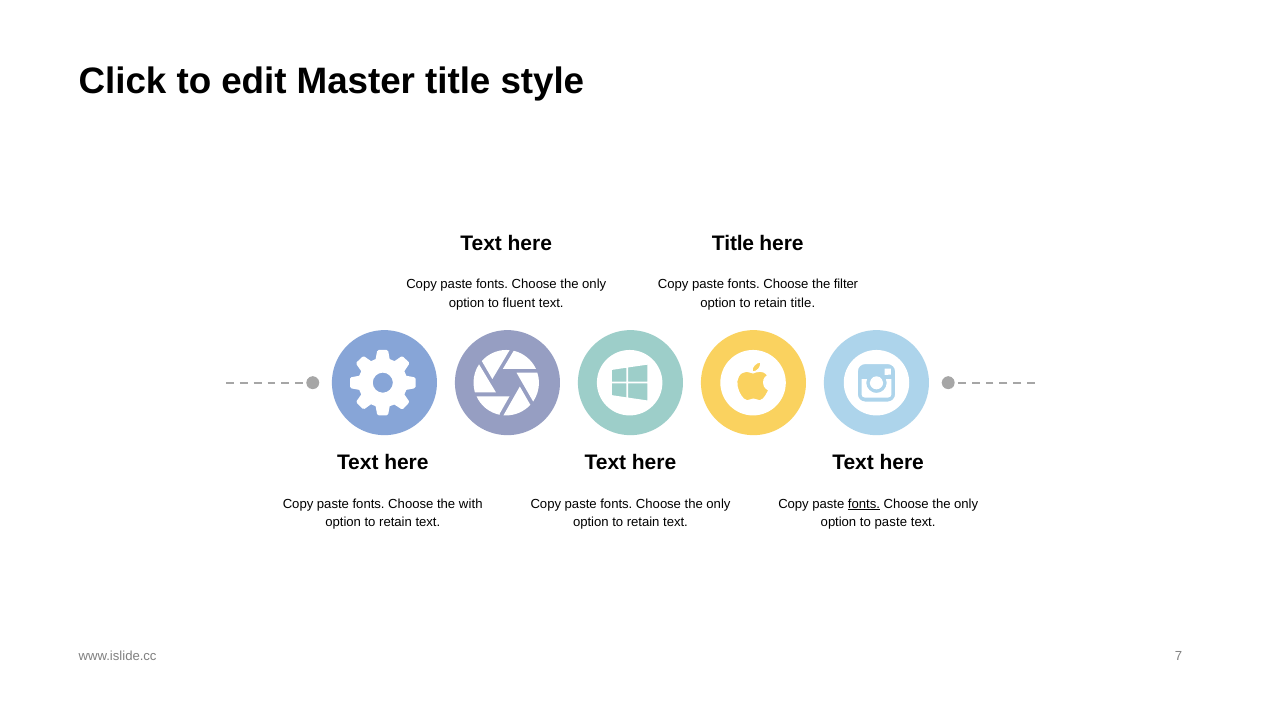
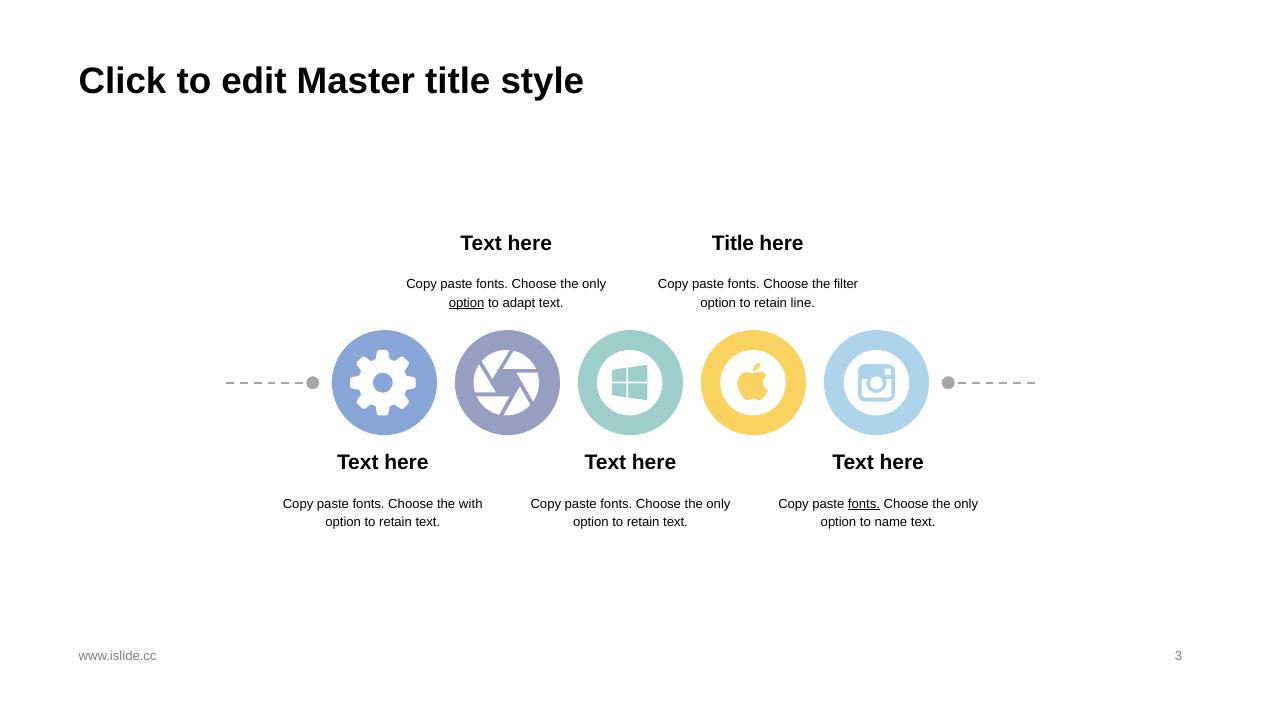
option underline: none -> present (467, 303)
fluent: fluent -> adapt (519, 303)
retain title: title -> line (803, 303)
to paste: paste -> name (891, 523)
7: 7 -> 3 (1178, 656)
